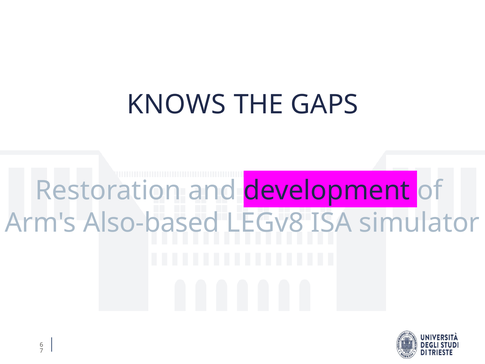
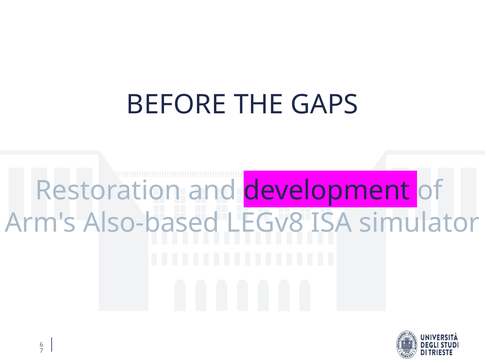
KNOWS: KNOWS -> BEFORE (176, 105)
